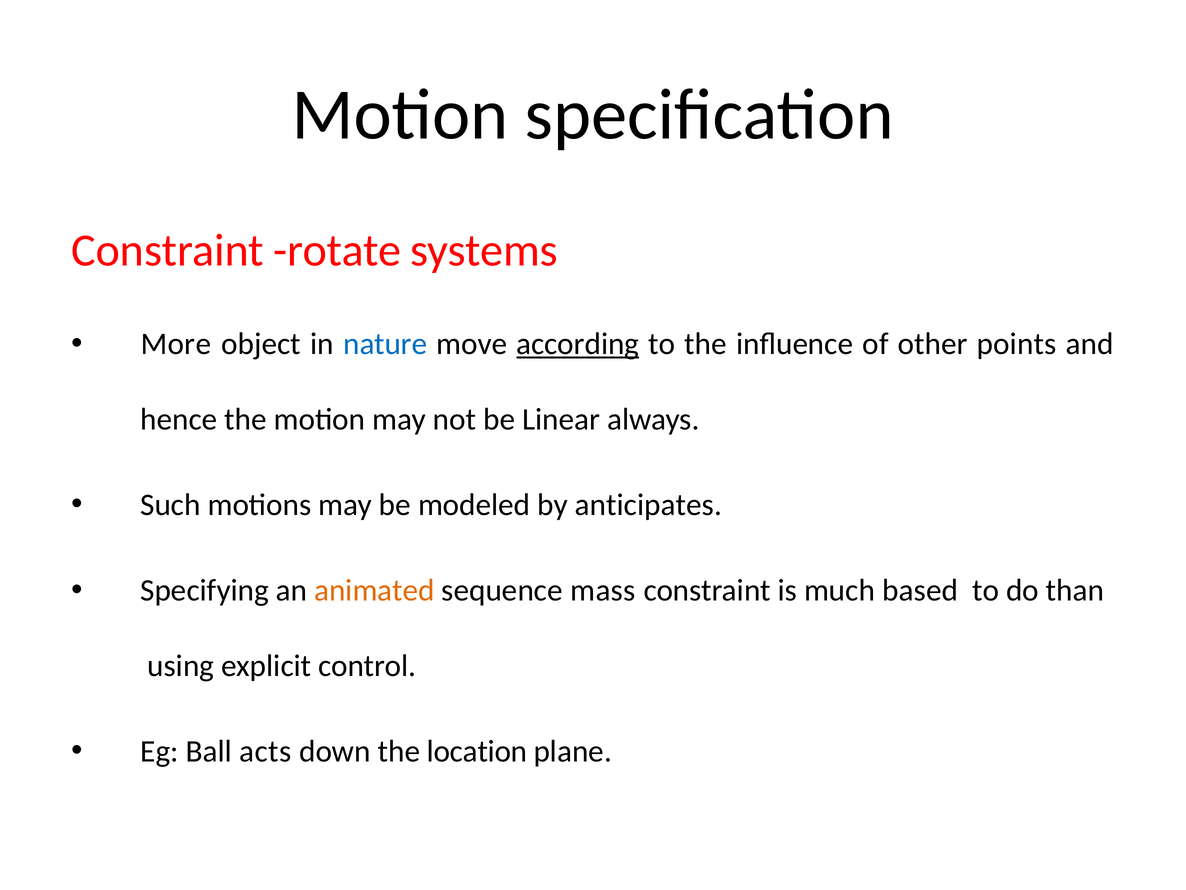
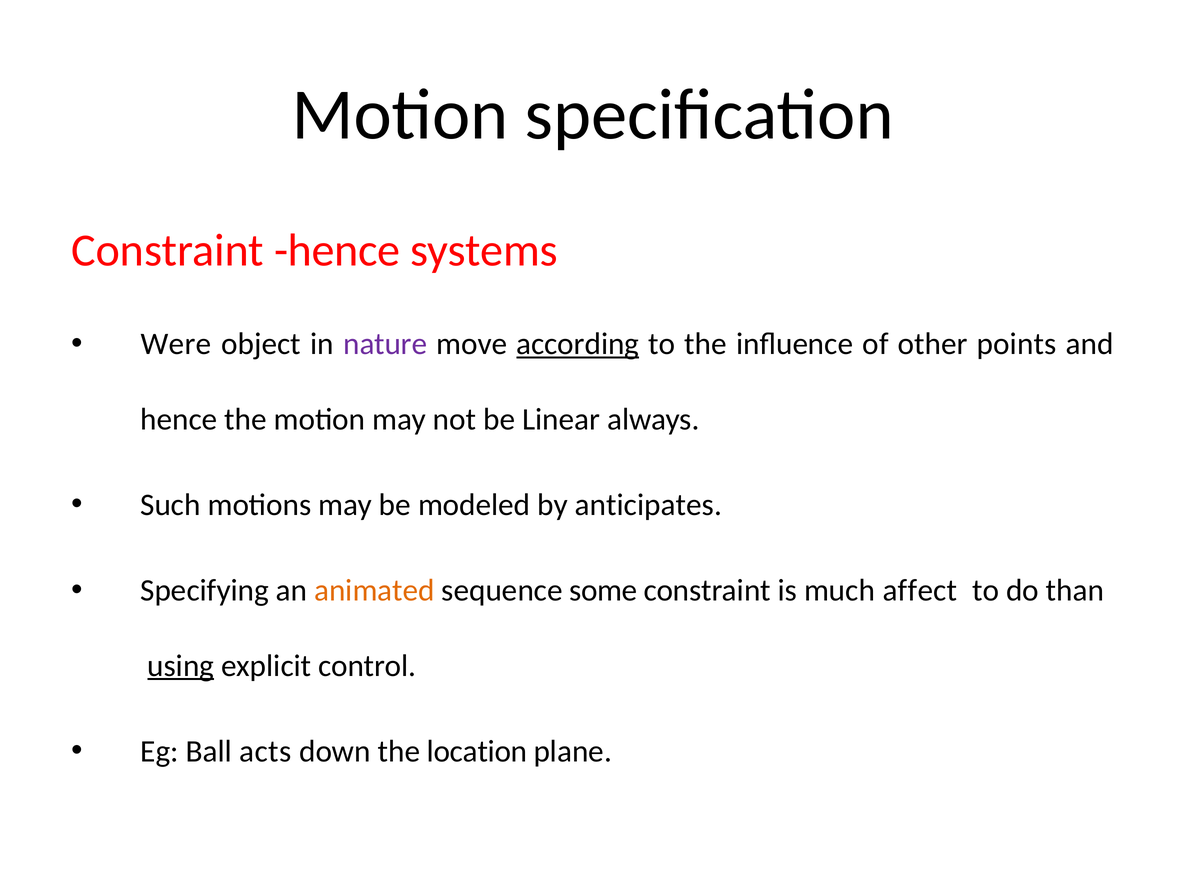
Constraint rotate: rotate -> hence (337, 250)
More: More -> Were (176, 344)
nature colour: blue -> purple (385, 344)
mass: mass -> some (603, 590)
based: based -> affect (920, 590)
using underline: none -> present (181, 665)
